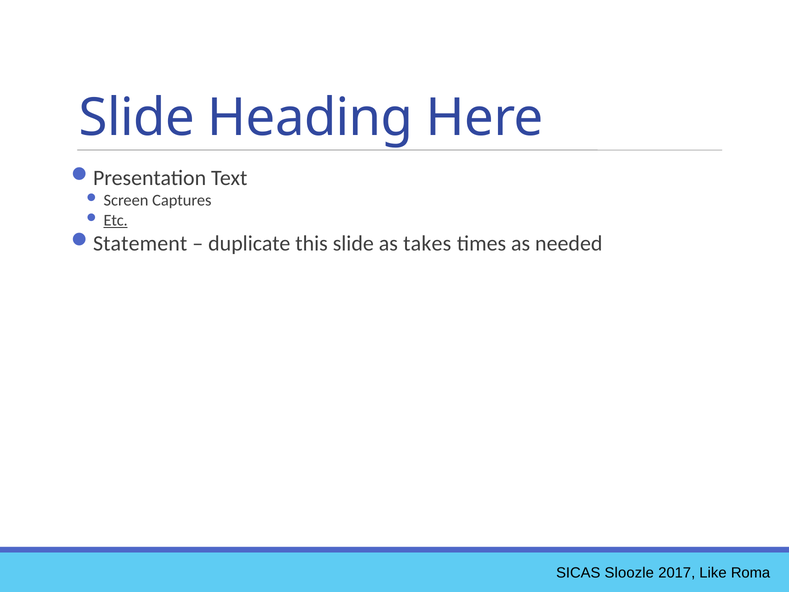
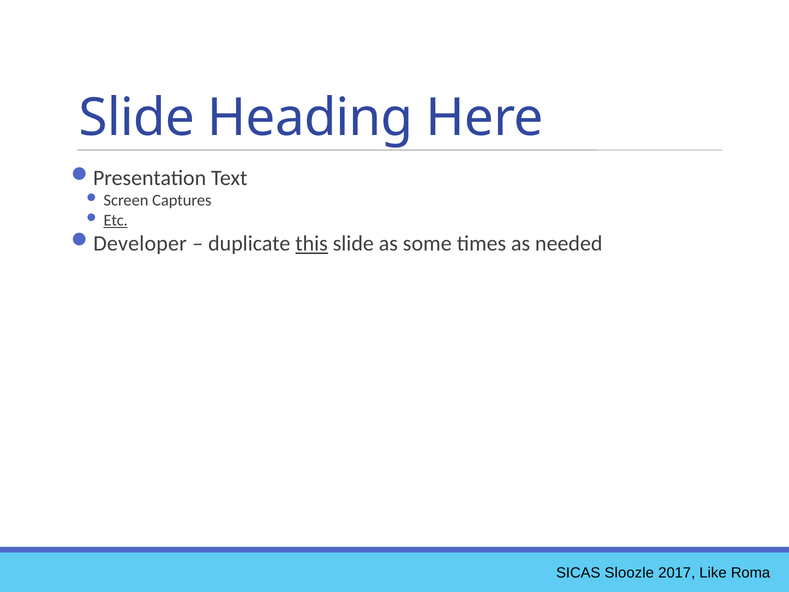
Statement: Statement -> Developer (140, 244)
this underline: none -> present (312, 244)
takes: takes -> some (427, 244)
